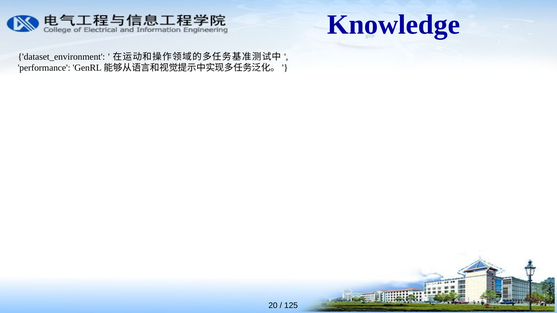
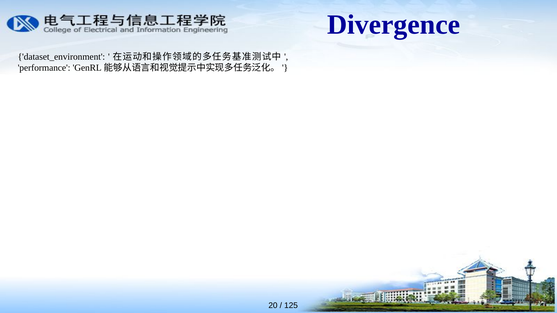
Knowledge: Knowledge -> Divergence (394, 25)
